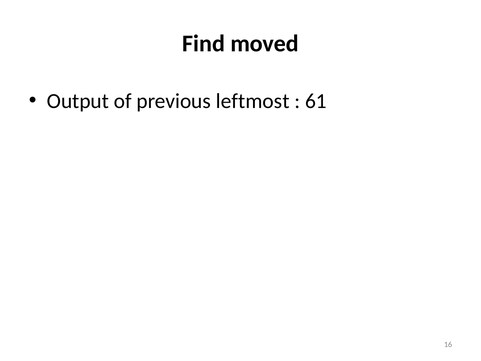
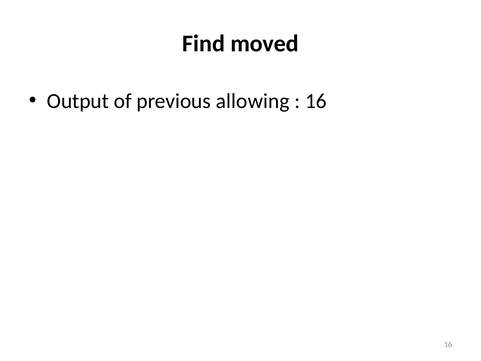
leftmost: leftmost -> allowing (253, 101)
61: 61 -> 16 (316, 101)
